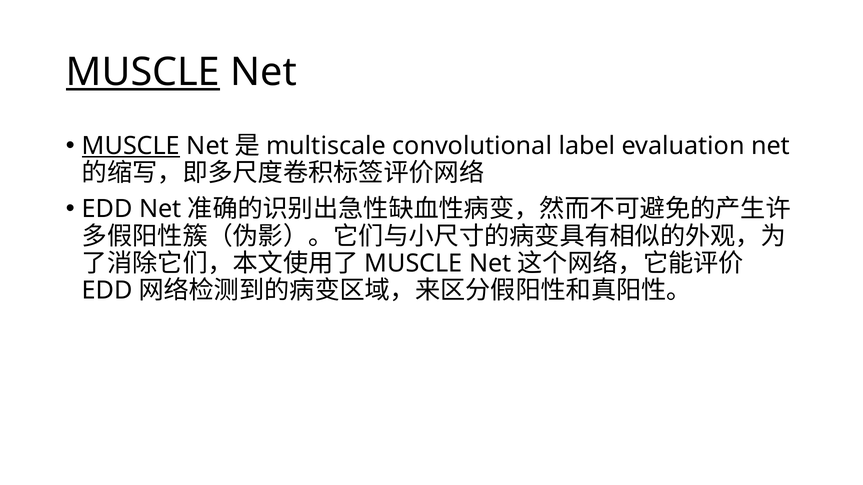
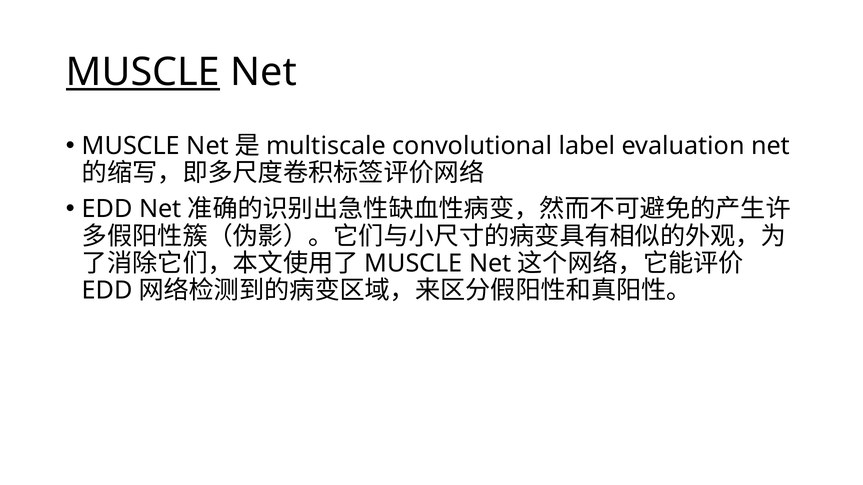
MUSCLE underline: present -> none (131, 146)
